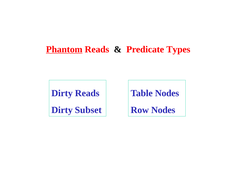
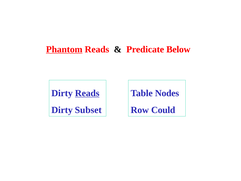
Types: Types -> Below (178, 49)
Reads underline: none -> present (87, 93)
Row Nodes: Nodes -> Could (163, 110)
